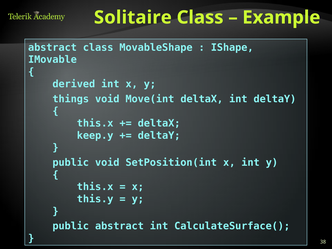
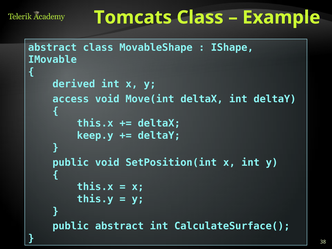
Solitaire: Solitaire -> Tomcats (133, 17)
things: things -> access (71, 99)
